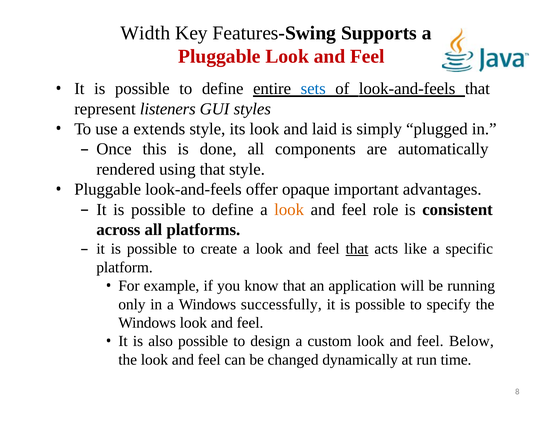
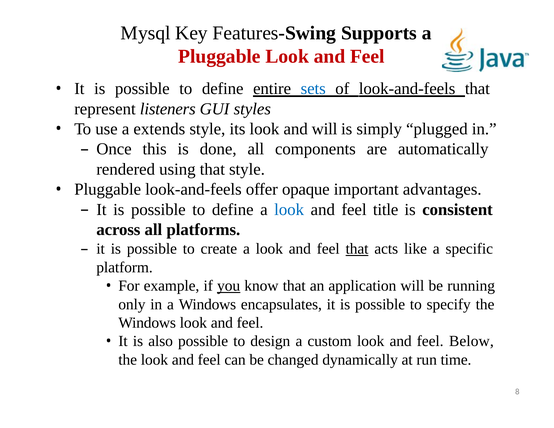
Width: Width -> Mysql (146, 33)
and laid: laid -> will (325, 129)
look colour: orange -> blue (289, 210)
role: role -> title (386, 210)
you underline: none -> present (229, 286)
successfully: successfully -> encapsulates (281, 304)
